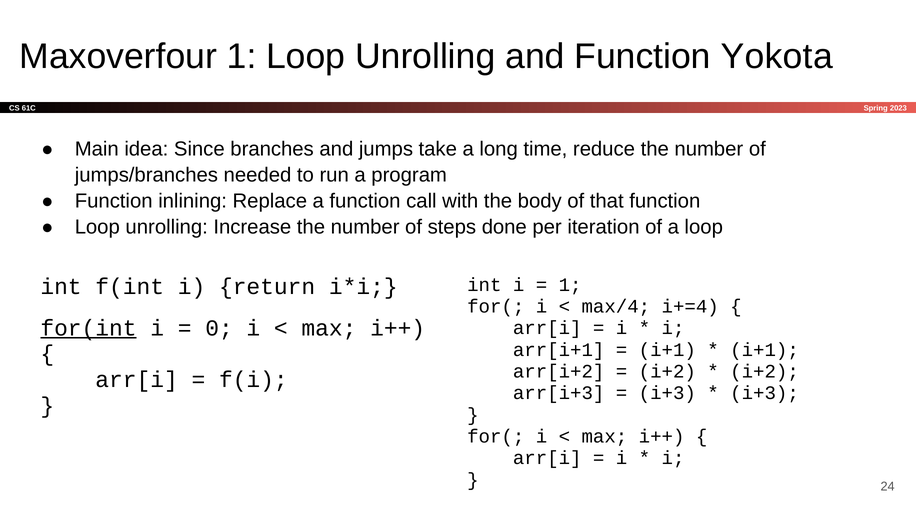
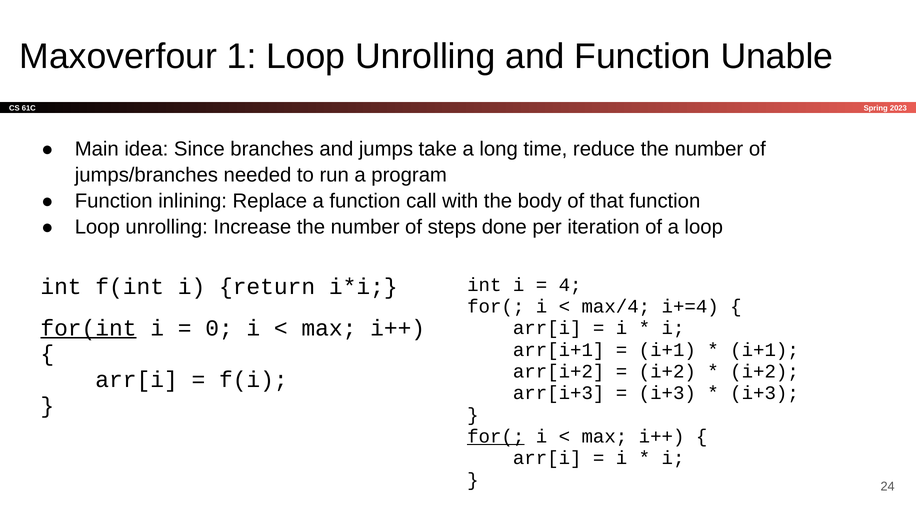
Yokota: Yokota -> Unable (777, 57)
1: 1 -> 4 (570, 285)
for( underline: none -> present (496, 437)
